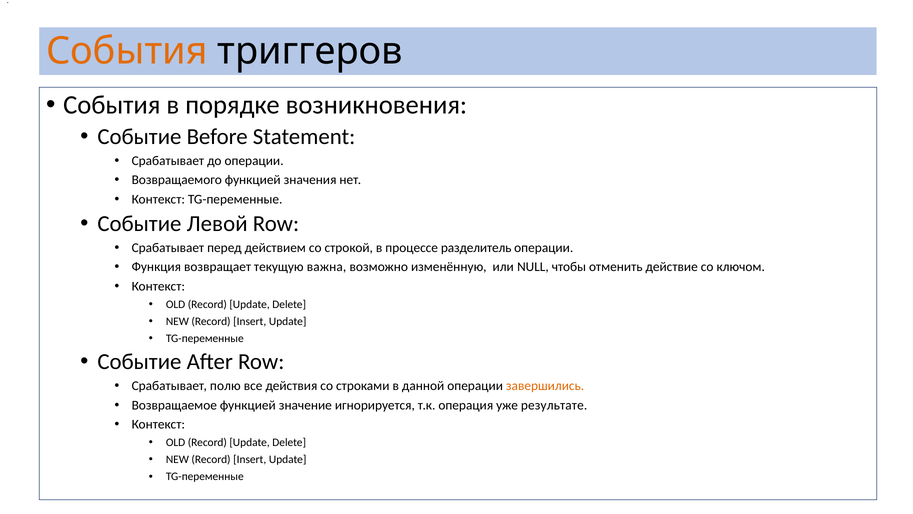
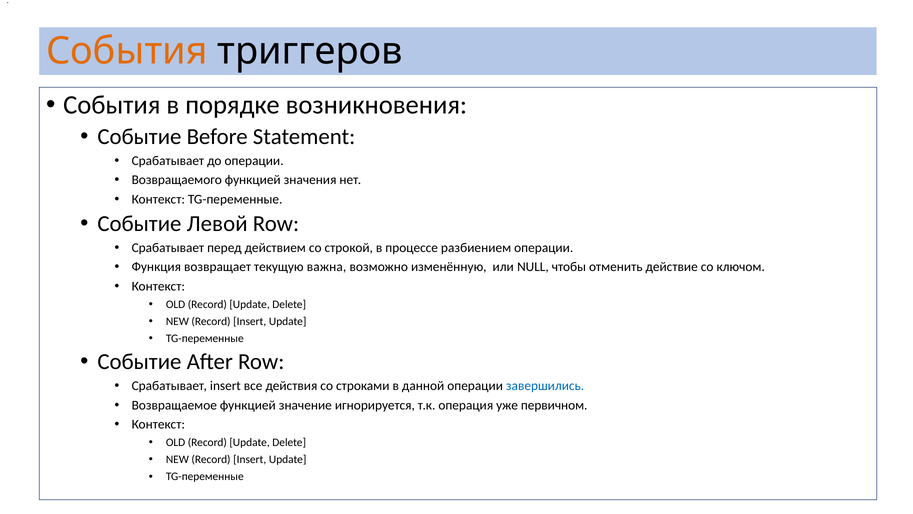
разделитель: разделитель -> разбиением (476, 248)
Срабатывает полю: полю -> insert (225, 386)
завершились colour: orange -> blue (545, 386)
результате: результате -> первичном (554, 405)
